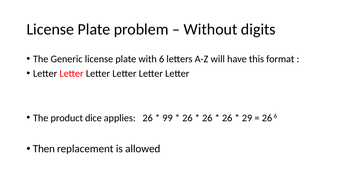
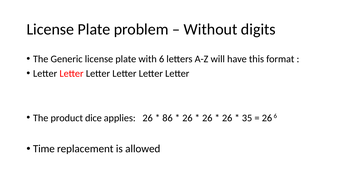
99: 99 -> 86 (168, 118)
29: 29 -> 35 (247, 118)
Then: Then -> Time (44, 149)
